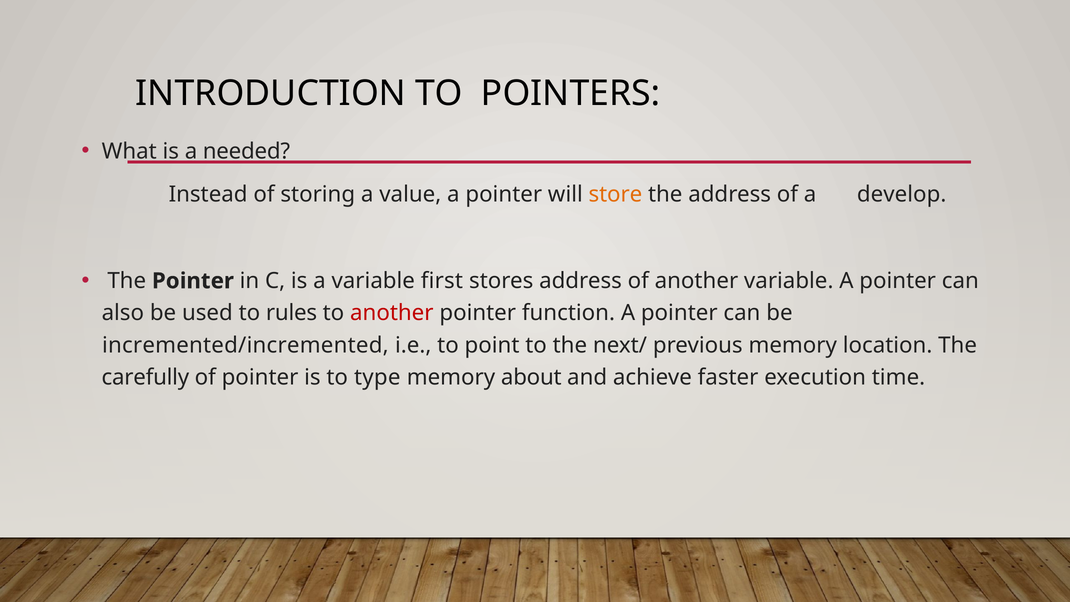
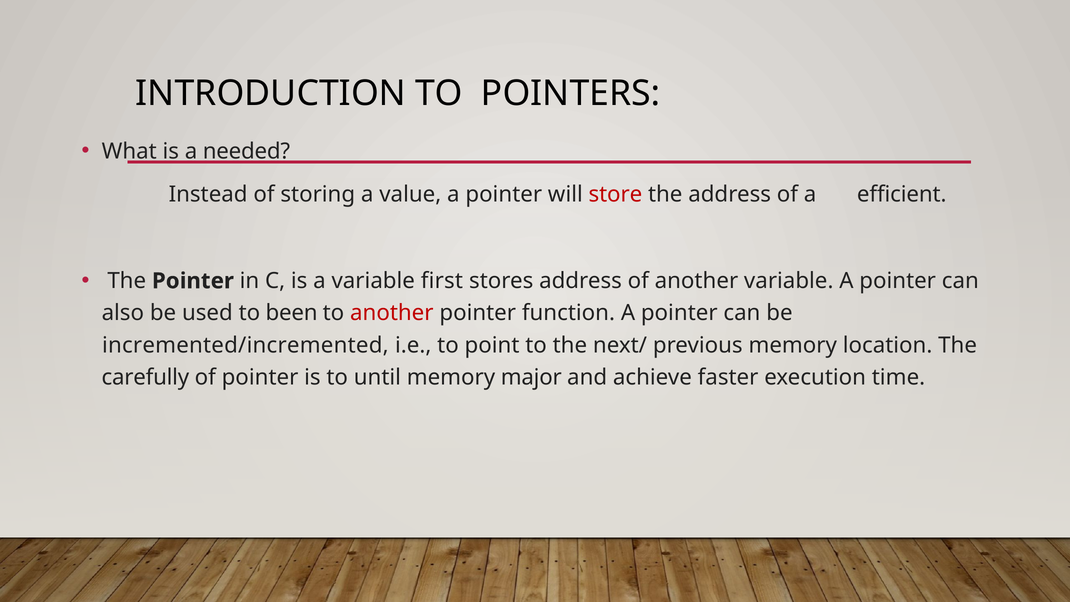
store colour: orange -> red (615, 194)
develop: develop -> efficient (902, 194)
rules: rules -> been (292, 313)
type: type -> until (377, 377)
about: about -> major (531, 377)
